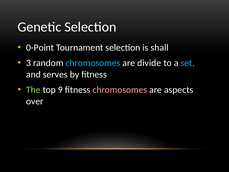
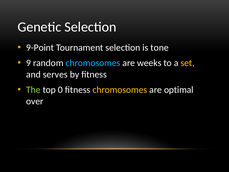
0-Point: 0-Point -> 9-Point (40, 48)
shall: shall -> tone (160, 48)
3: 3 -> 9 (29, 63)
divide: divide -> weeks (149, 63)
set colour: light blue -> yellow (188, 63)
9: 9 -> 0 (60, 90)
chromosomes colour: pink -> yellow (120, 90)
aspects: aspects -> optimal (179, 90)
